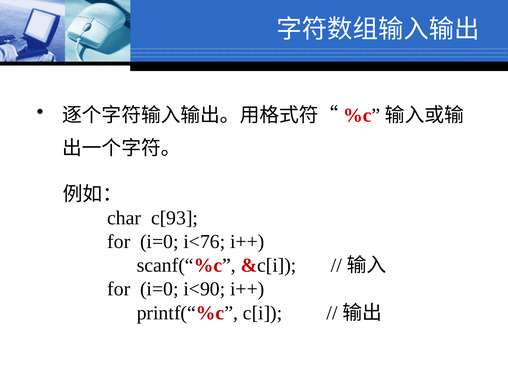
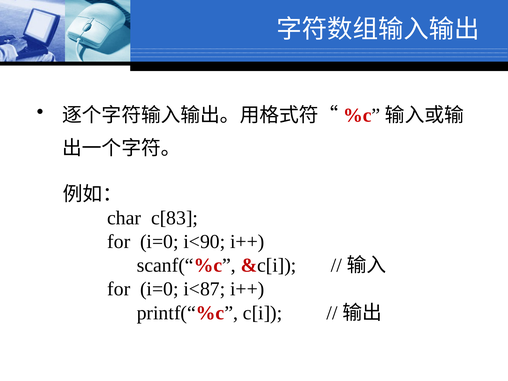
c[93: c[93 -> c[83 (175, 218)
i<76: i<76 -> i<90 (204, 242)
i<90: i<90 -> i<87 (204, 289)
